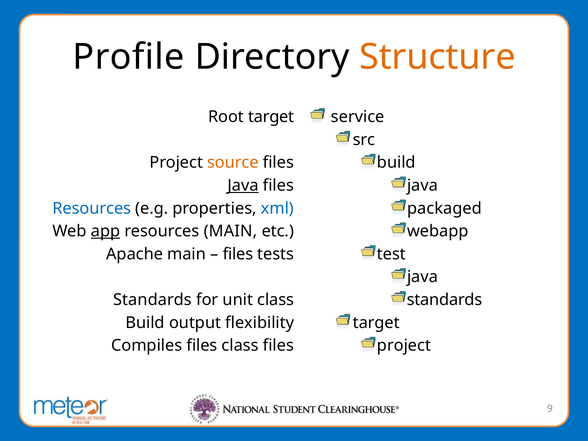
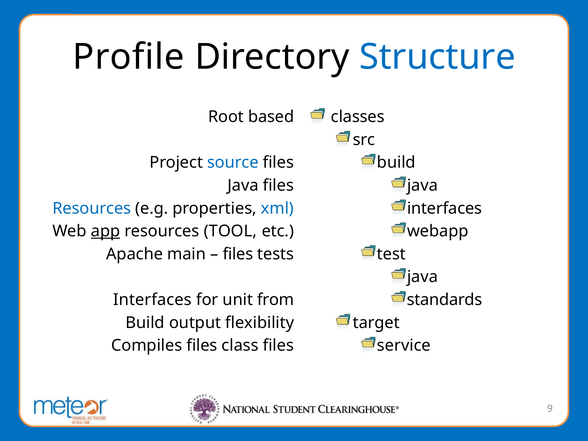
Structure colour: orange -> blue (437, 57)
Root target: target -> based (271, 117)
service: service -> classes (358, 117)
source colour: orange -> blue (233, 163)
Java underline: present -> none (243, 185)
packaged: packaged -> interfaces (445, 208)
resources MAIN: MAIN -> TOOL (230, 231)
Standards: Standards -> Interfaces (153, 300)
unit class: class -> from (276, 300)
project: project -> service (404, 346)
